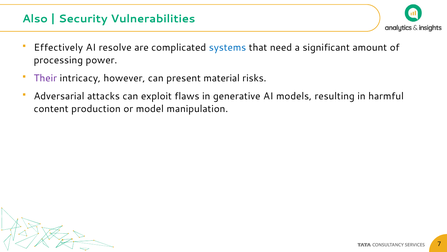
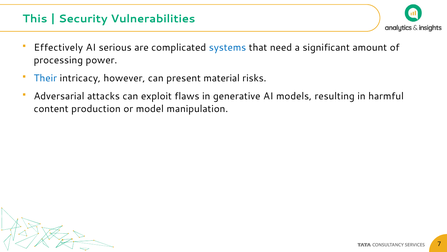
Also: Also -> This (35, 19)
resolve: resolve -> serious (115, 47)
Their colour: purple -> blue (45, 78)
